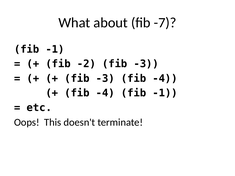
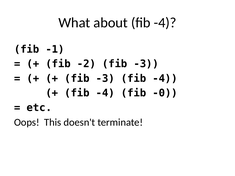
about fib -7: -7 -> -4 (165, 23)
-4 fib -1: -1 -> -0 (165, 93)
